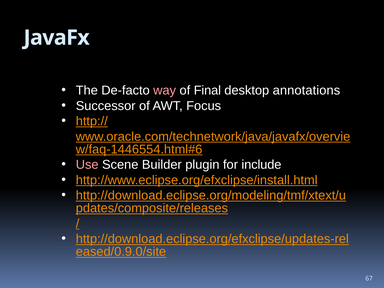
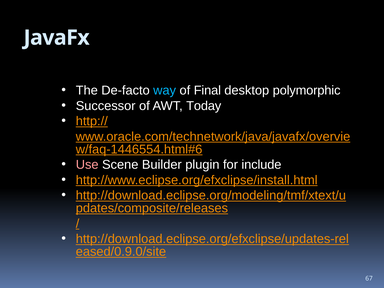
way colour: pink -> light blue (165, 90)
annotations: annotations -> polymorphic (307, 90)
Focus: Focus -> Today (204, 106)
